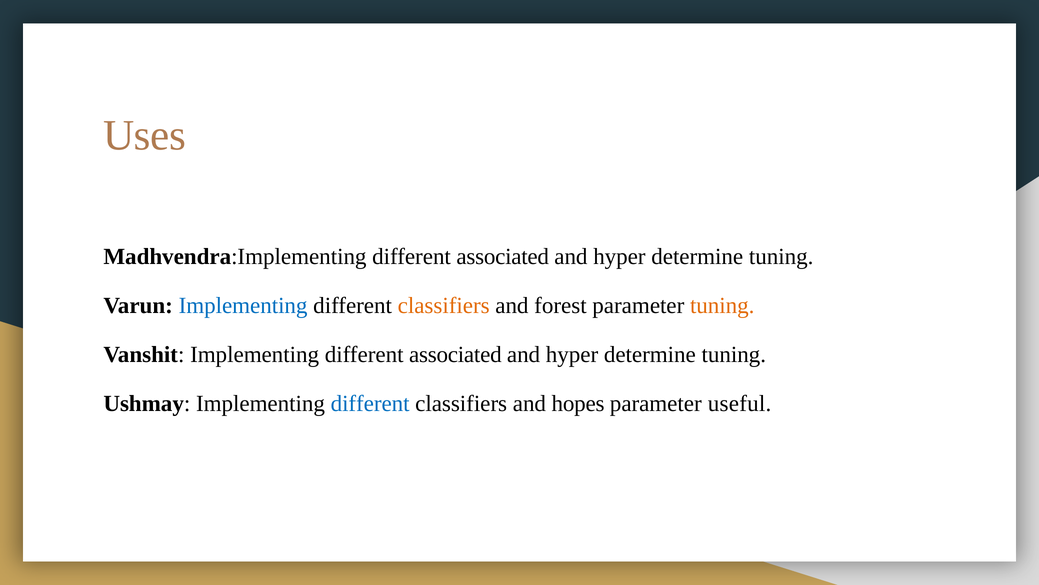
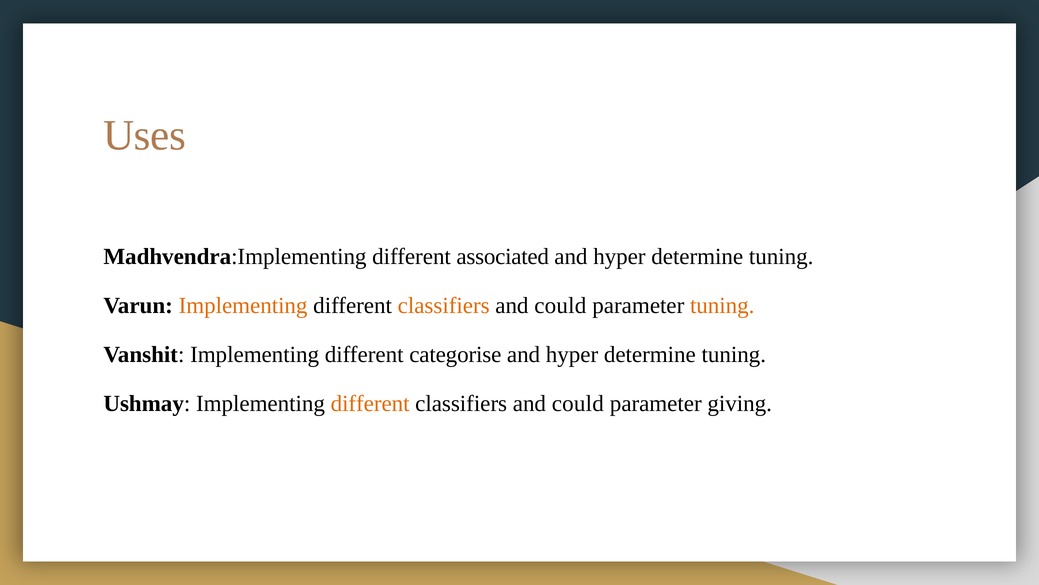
Implementing colour: blue -> orange (243, 305)
forest: forest -> could (560, 305)
Implementing different associated: associated -> categorise (455, 354)
different colour: blue -> orange (370, 403)
hopes: hopes -> could (578, 403)
useful: useful -> giving (740, 403)
